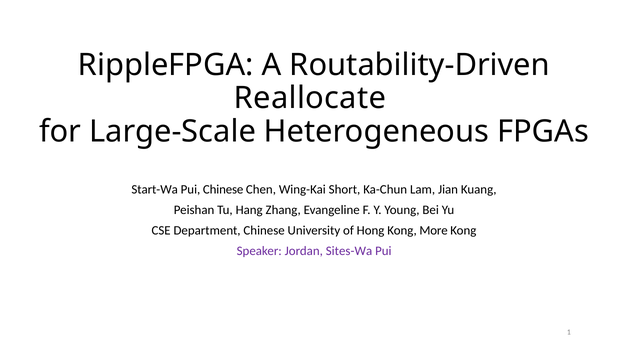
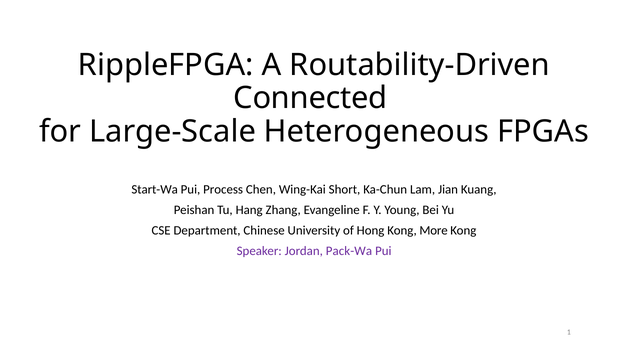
Reallocate: Reallocate -> Connected (310, 98)
Pui Chinese: Chinese -> Process (223, 189)
Sites-Wa: Sites-Wa -> Pack-Wa (349, 251)
